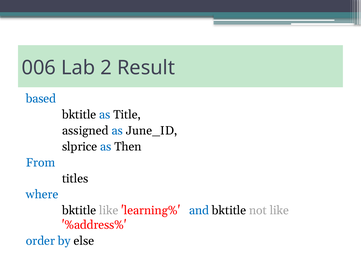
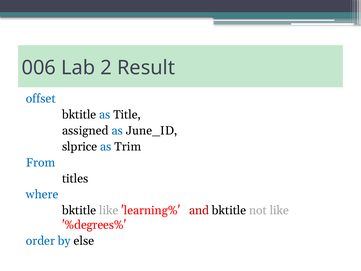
based: based -> offset (41, 99)
Then: Then -> Trim (128, 146)
and colour: blue -> red (199, 210)
%address%: %address% -> %degrees% (94, 225)
